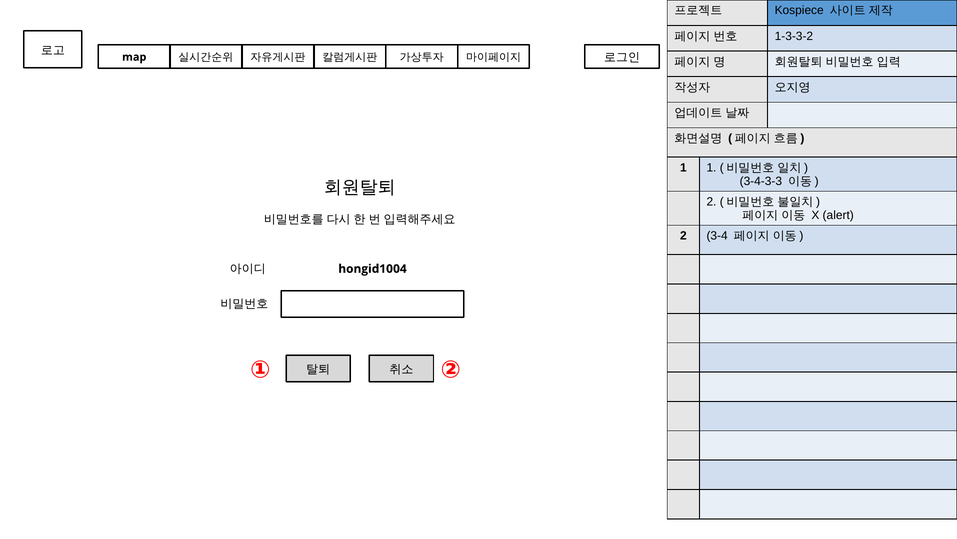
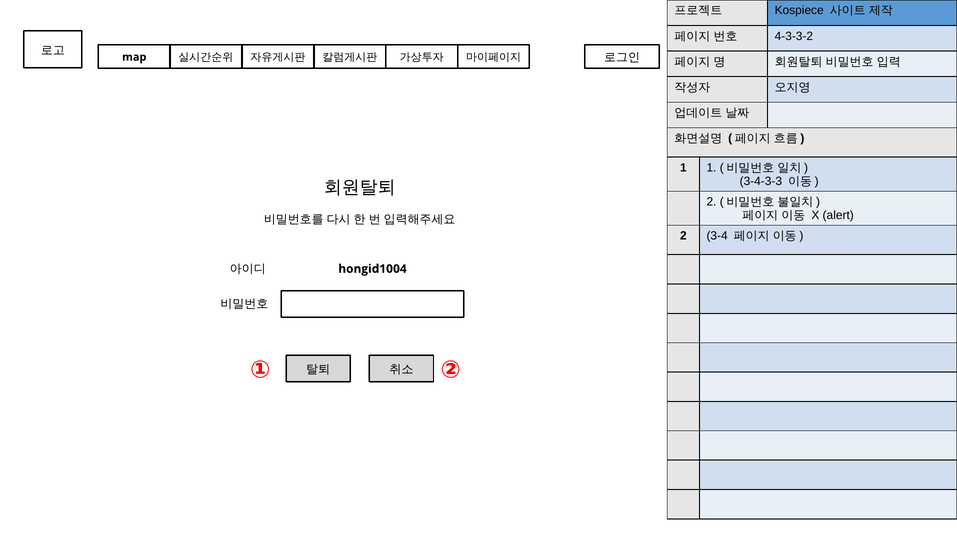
1-3-3-2: 1-3-3-2 -> 4-3-3-2 (794, 36)
